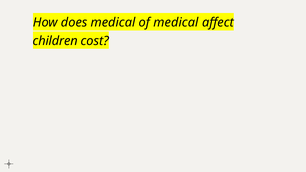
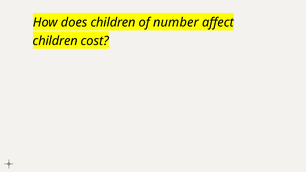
does medical: medical -> children (113, 23)
of medical: medical -> number (176, 23)
